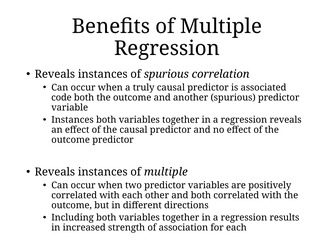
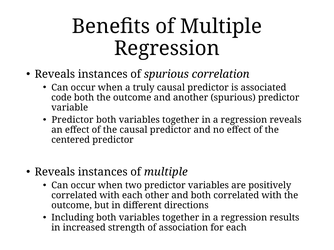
Instances: Instances -> Predictor (72, 120)
outcome: outcome -> centered (71, 140)
